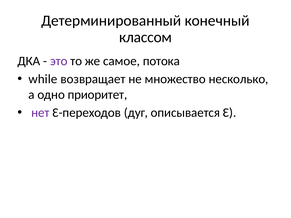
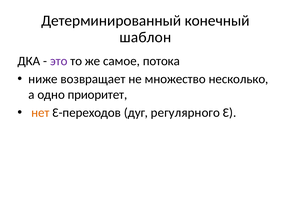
классом: классом -> шаблон (145, 37)
while: while -> ниже (43, 79)
нет colour: purple -> orange (40, 113)
описывается: описывается -> регулярного (185, 113)
